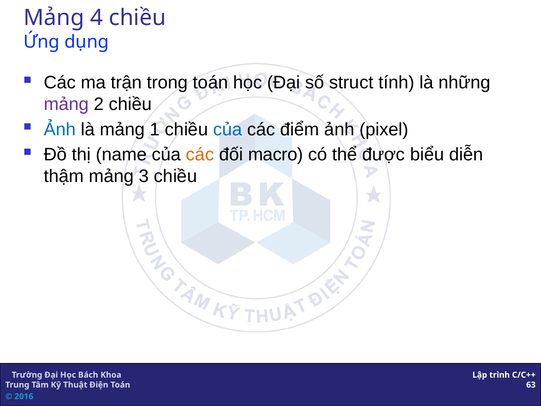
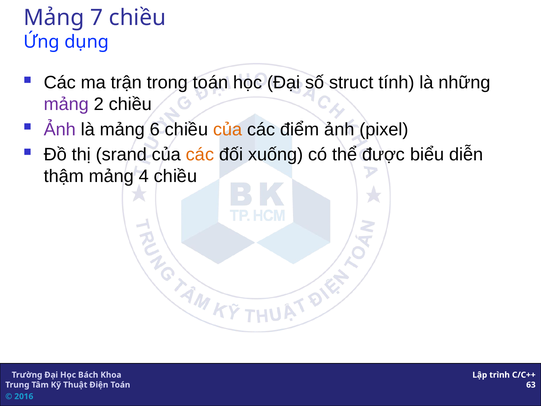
4: 4 -> 7 (97, 18)
Ảnh colour: blue -> purple (60, 129)
1: 1 -> 6 (155, 129)
của colour: blue -> orange (228, 129)
name: name -> srand (121, 155)
macro: macro -> xuống (276, 155)
3: 3 -> 4 (144, 176)
